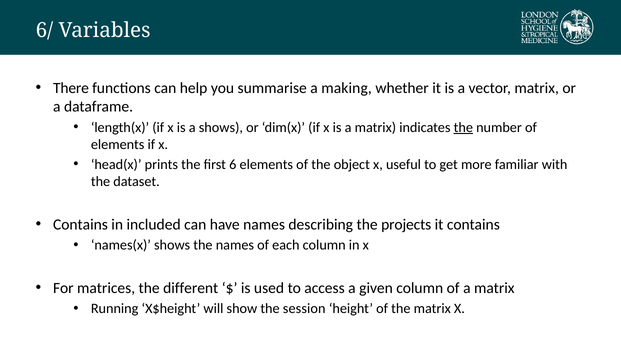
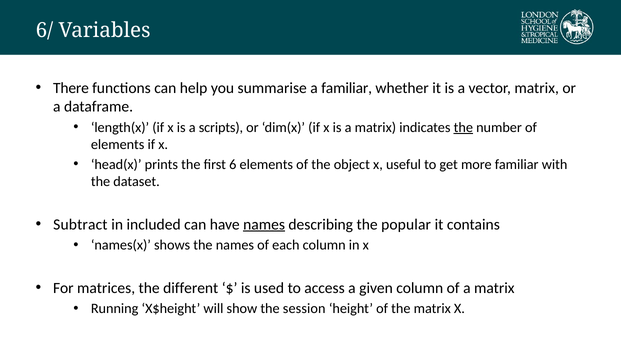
a making: making -> familiar (347, 88)
a shows: shows -> scripts (221, 127)
Contains: Contains -> Subtract (80, 224)
names underline: none -> present (264, 224)
projects: projects -> popular (406, 224)
